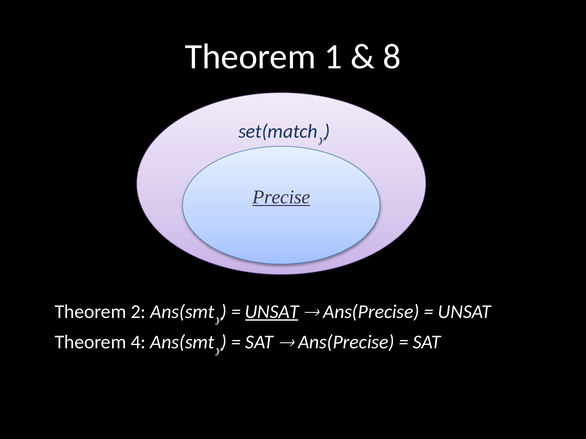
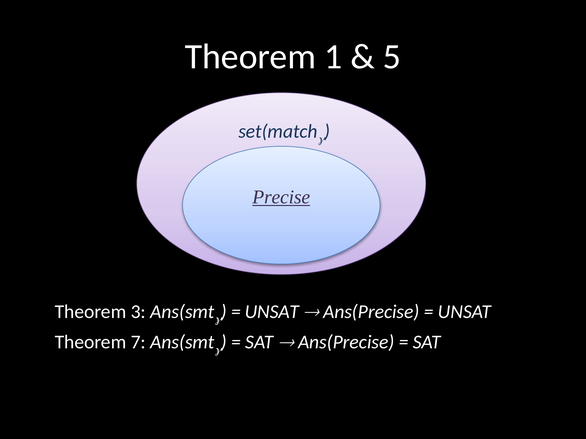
8: 8 -> 5 (392, 57)
2: 2 -> 3 (138, 312)
UNSAT underline: present -> none (272, 312)
4: 4 -> 7 (138, 343)
